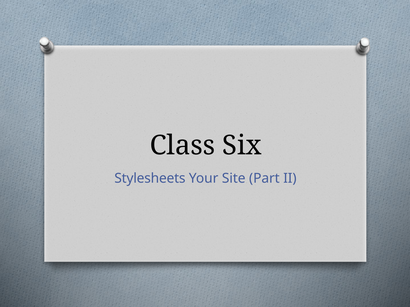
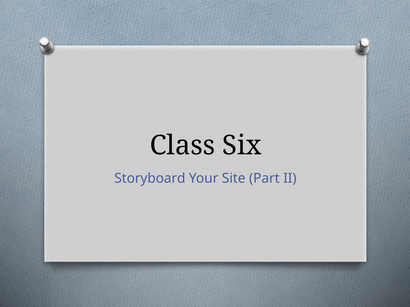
Stylesheets: Stylesheets -> Storyboard (150, 179)
